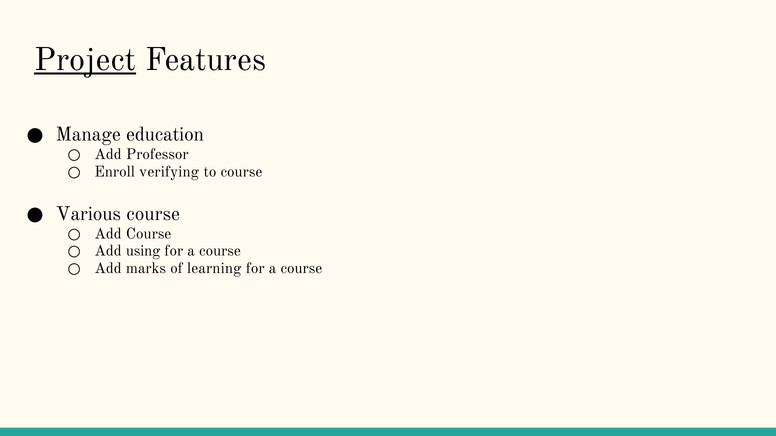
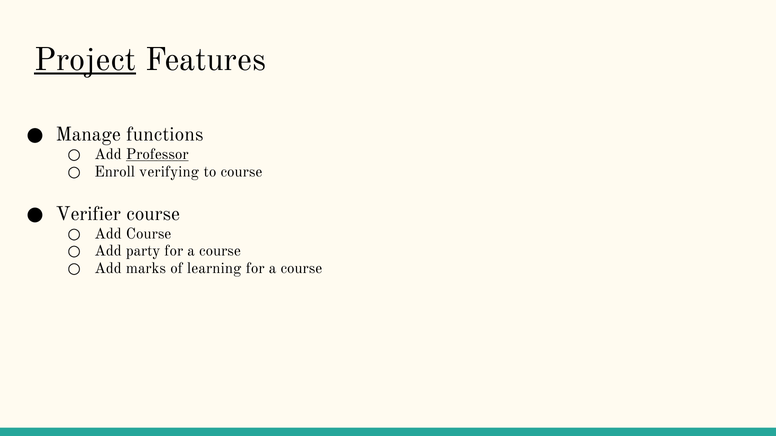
education: education -> functions (165, 135)
Professor underline: none -> present (157, 154)
Various: Various -> Verifier (88, 214)
using: using -> party (143, 251)
